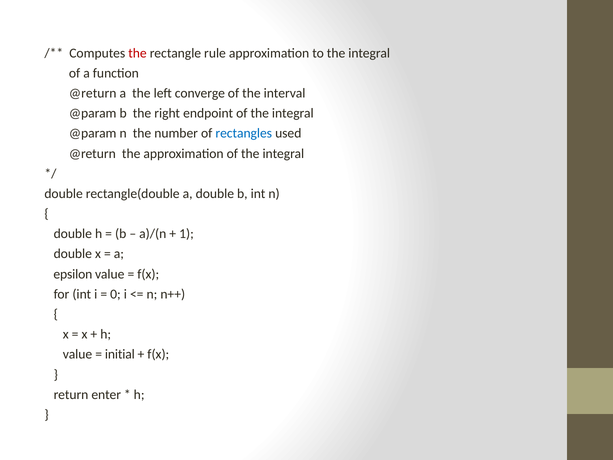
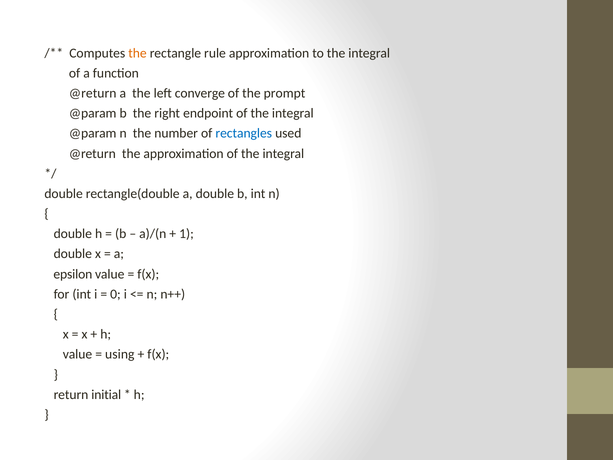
the colour: red -> orange (138, 53)
interval: interval -> prompt (285, 93)
initial: initial -> using (120, 354)
enter: enter -> initial (106, 394)
